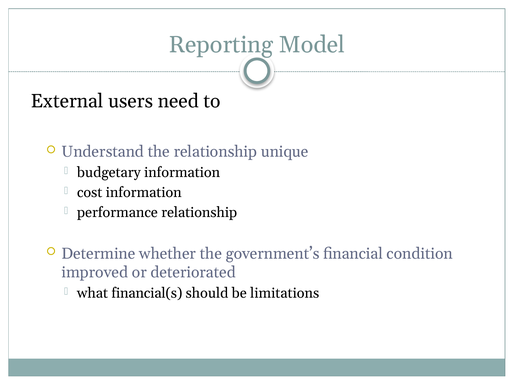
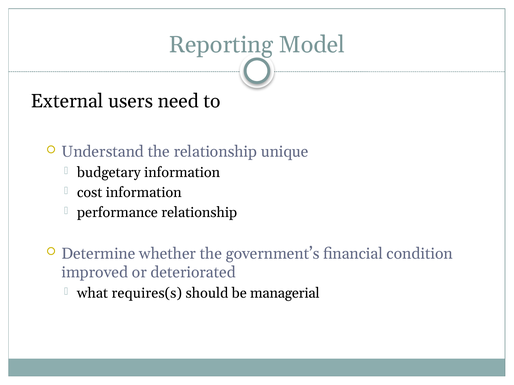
financial(s: financial(s -> requires(s (147, 294)
limitations: limitations -> managerial (285, 294)
